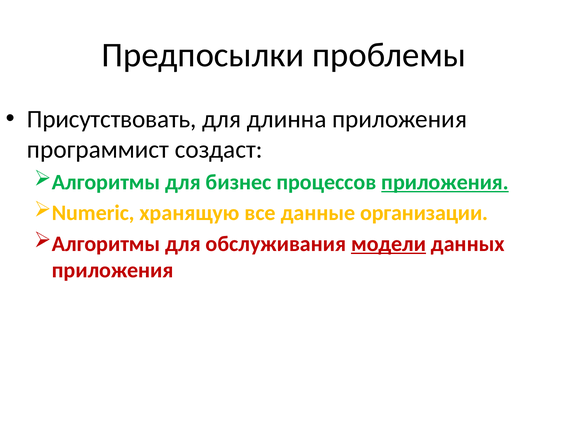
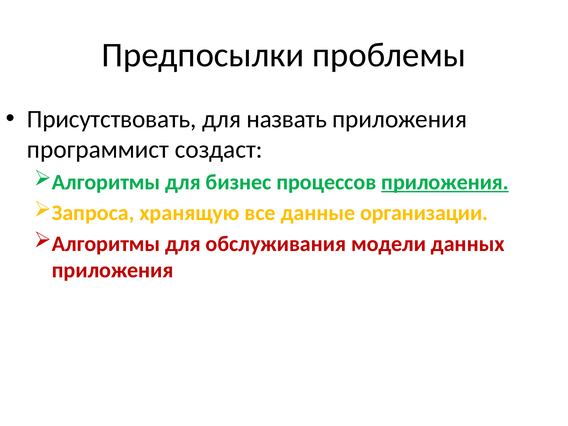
длинна: длинна -> назвать (287, 119)
Numeric: Numeric -> Запроса (93, 213)
модели underline: present -> none (389, 244)
